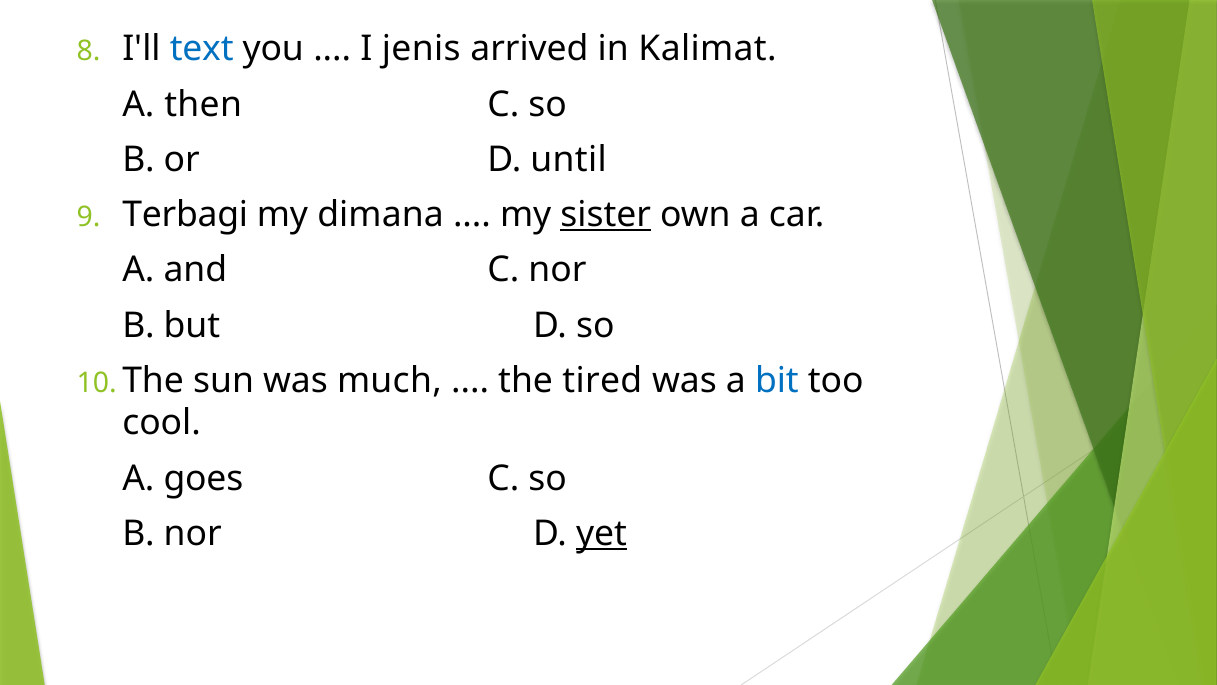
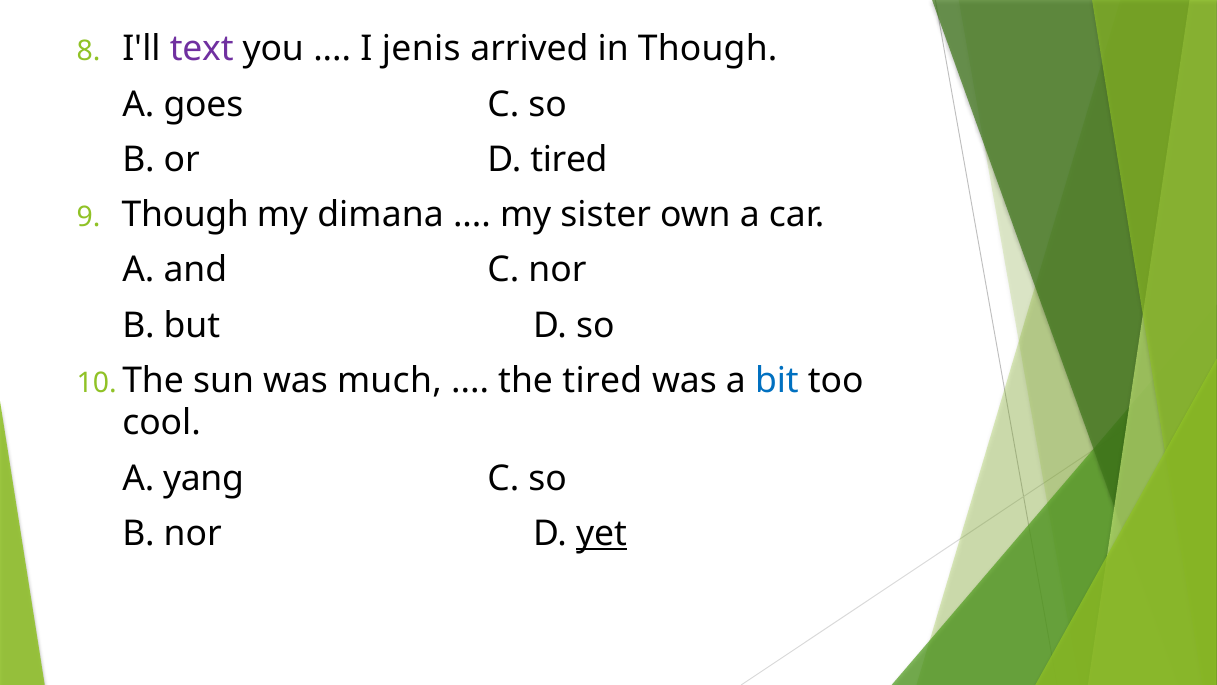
text colour: blue -> purple (202, 49)
in Kalimat: Kalimat -> Though (708, 49)
then: then -> goes (203, 104)
D until: until -> tired (569, 160)
Terbagi: Terbagi -> Though (185, 215)
sister underline: present -> none (606, 215)
goes: goes -> yang (204, 478)
